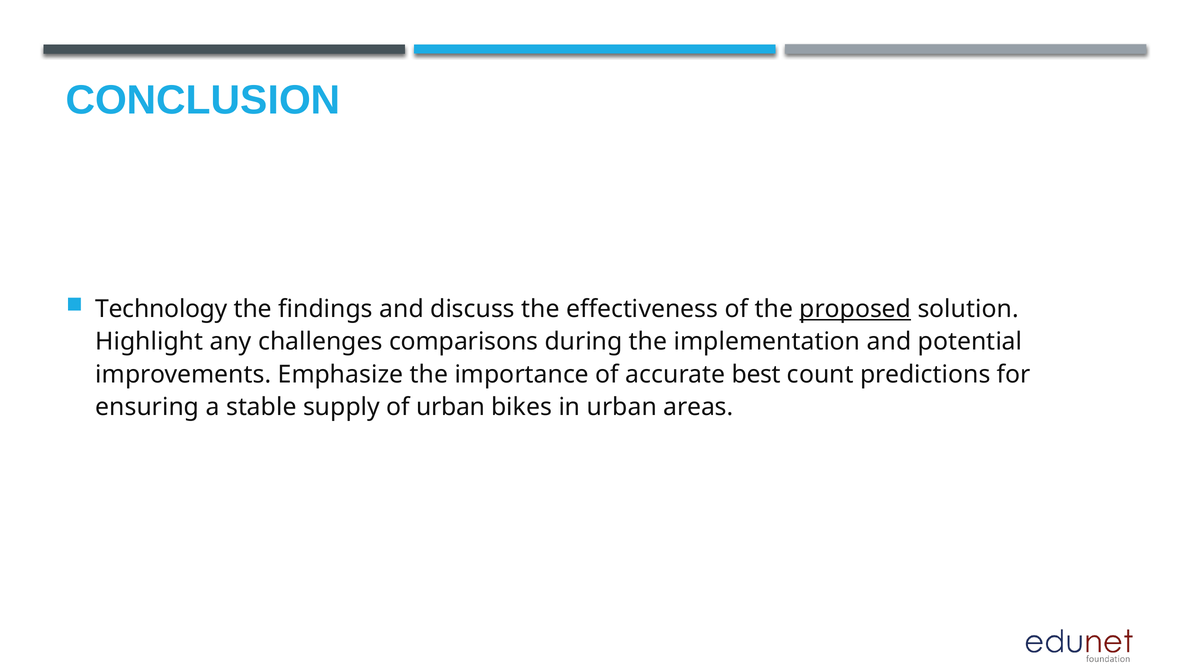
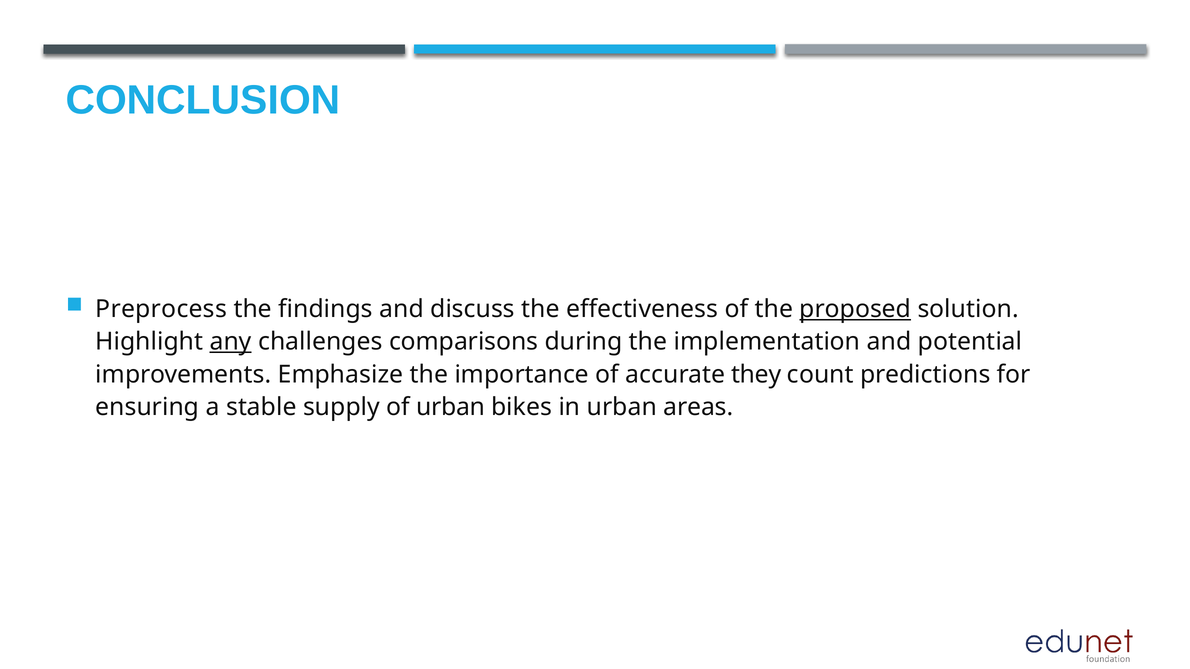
Technology: Technology -> Preprocess (161, 309)
any underline: none -> present (231, 342)
best: best -> they (756, 375)
